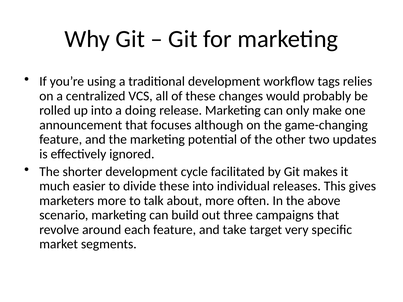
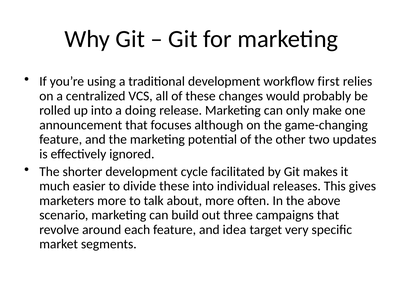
tags: tags -> first (329, 82)
take: take -> idea (234, 230)
